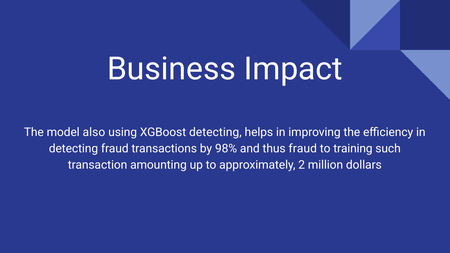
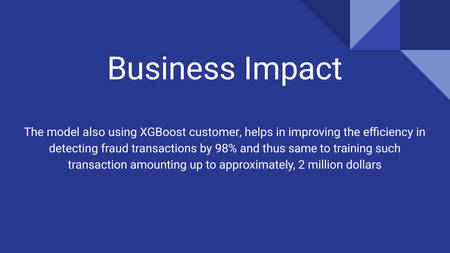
XGBoost detecting: detecting -> customer (215, 132)
thus fraud: fraud -> same (303, 149)
